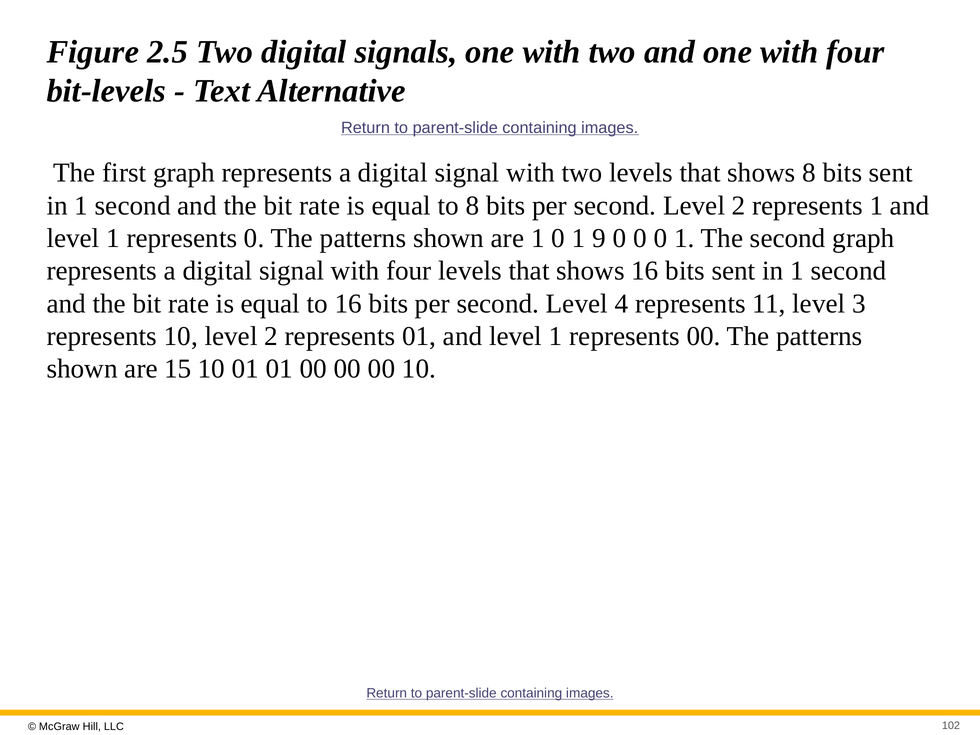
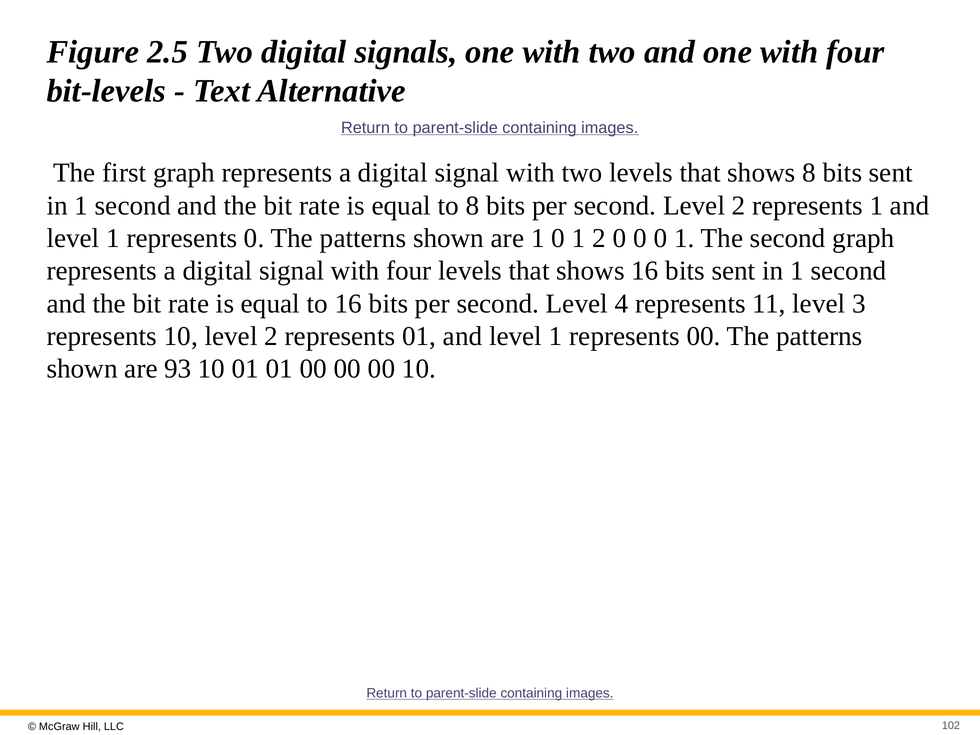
1 9: 9 -> 2 (599, 238)
15: 15 -> 93 (178, 369)
